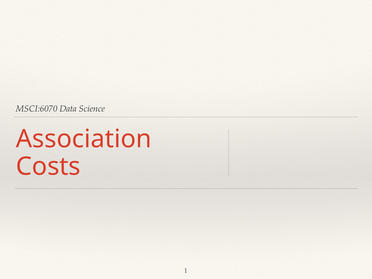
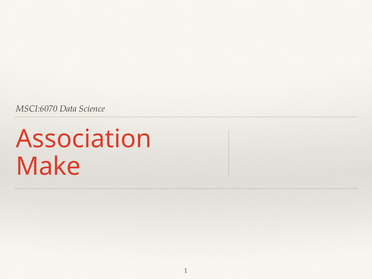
Costs: Costs -> Make (48, 167)
